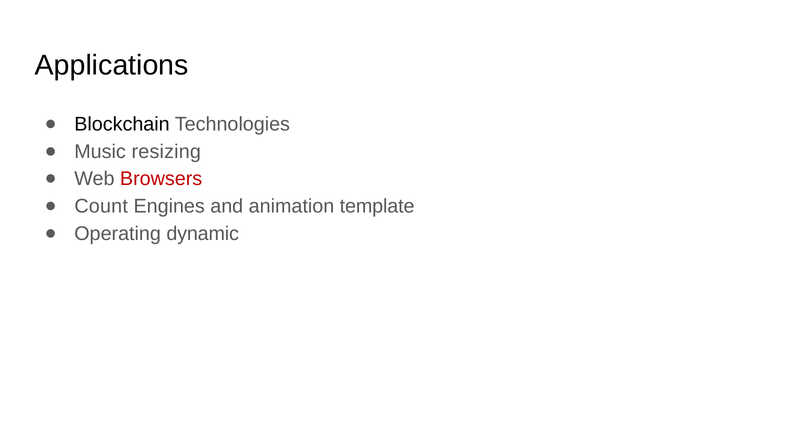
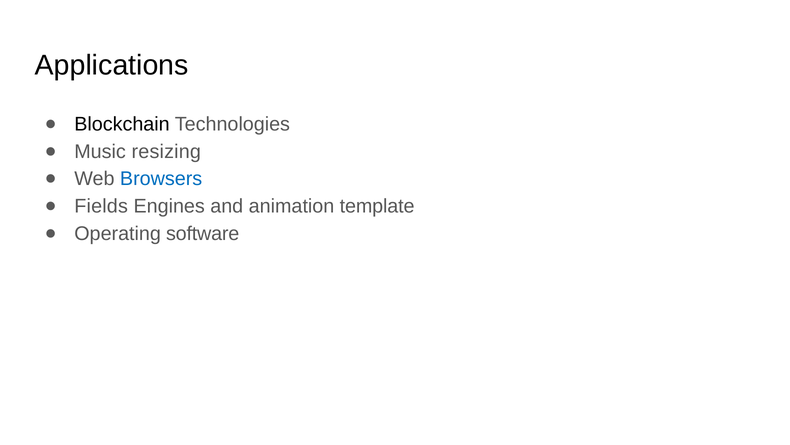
Browsers colour: red -> blue (161, 179)
Count: Count -> Fields (101, 206)
dynamic: dynamic -> software (203, 233)
